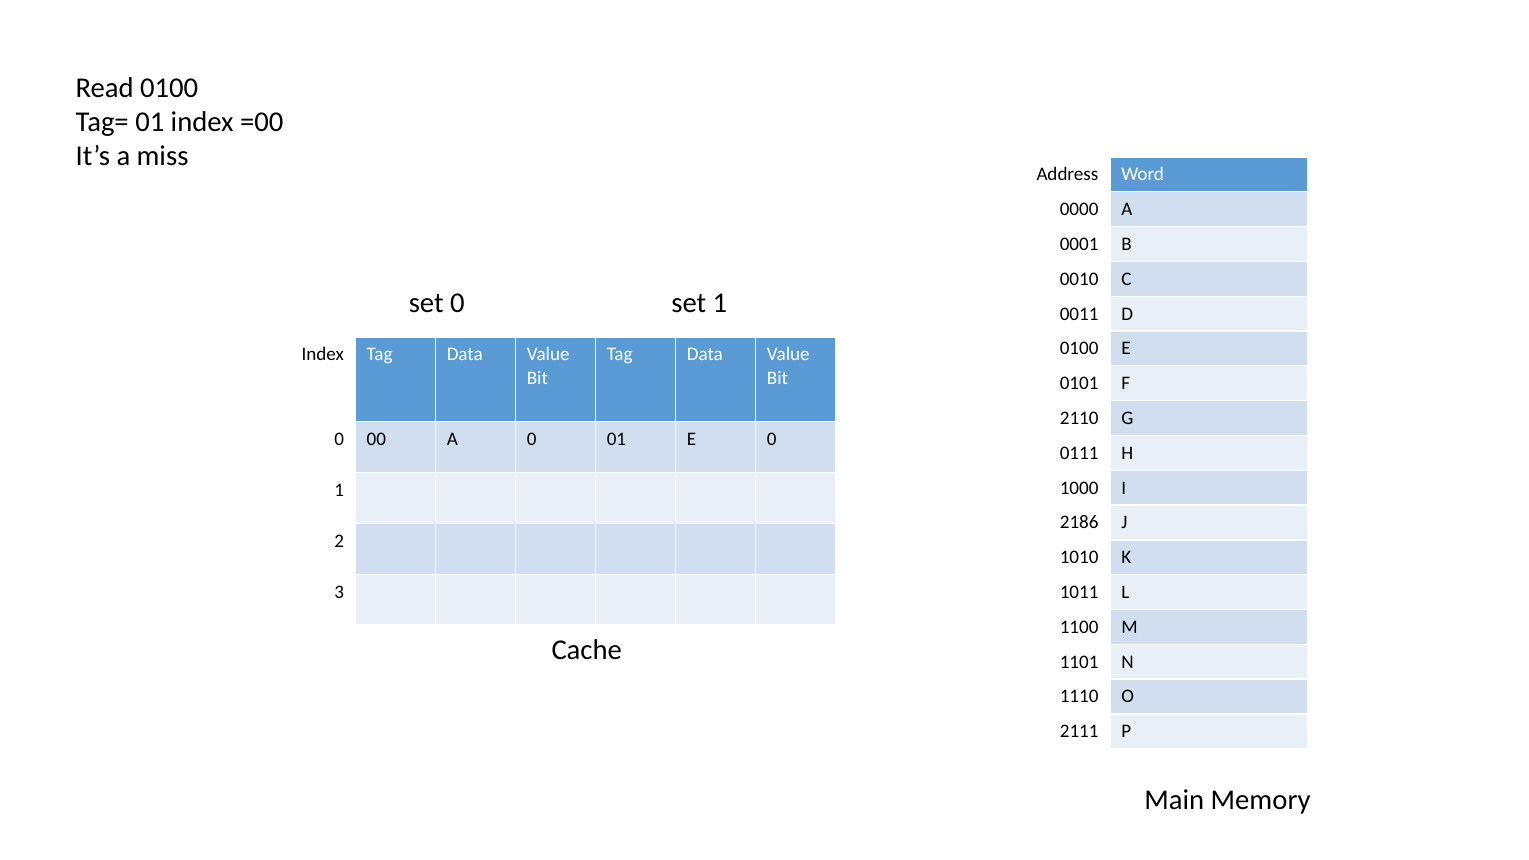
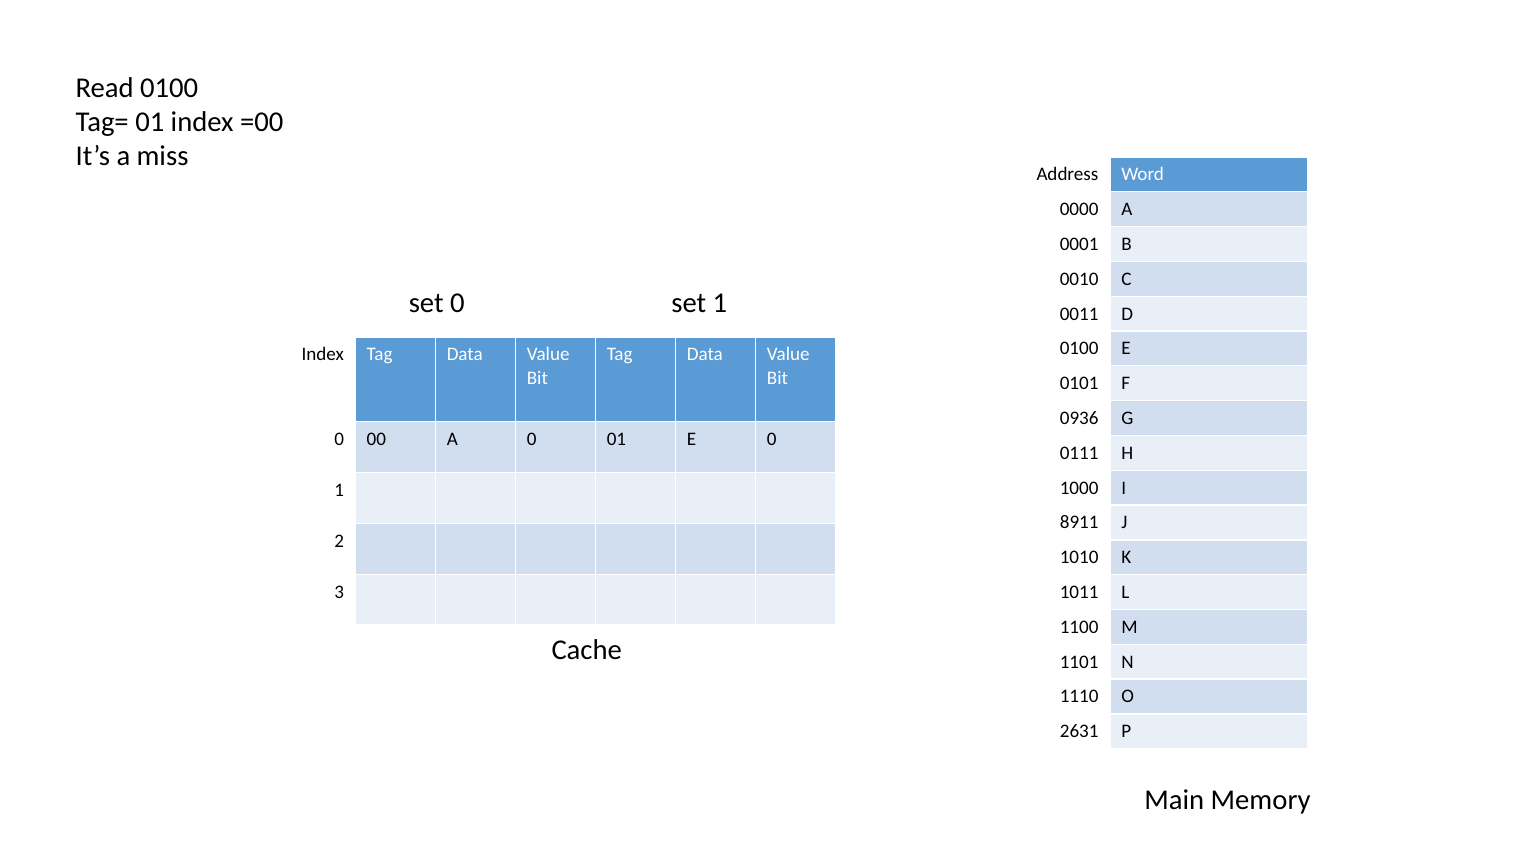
2110: 2110 -> 0936 (1079, 418)
2186: 2186 -> 8911 (1079, 523)
2111: 2111 -> 2631 (1079, 731)
